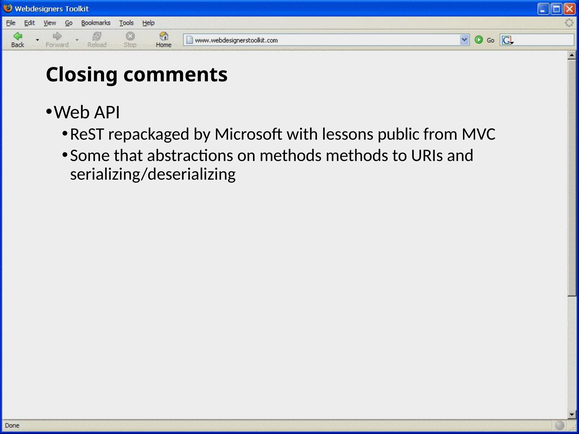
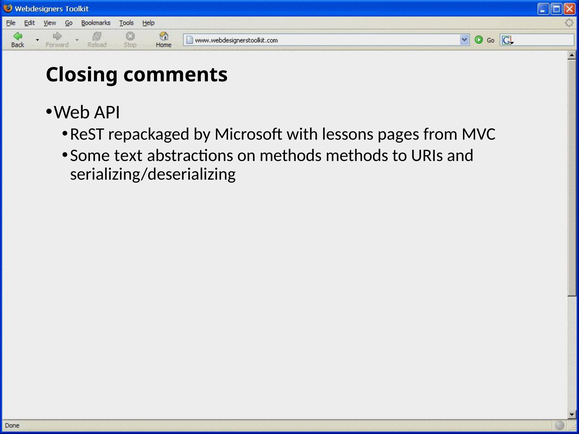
public: public -> pages (398, 134)
that: that -> text (128, 155)
